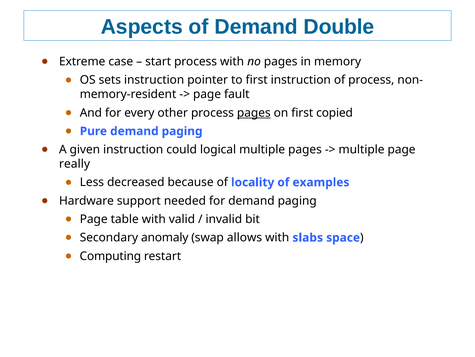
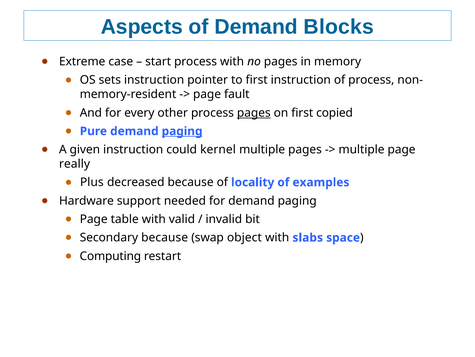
Double: Double -> Blocks (339, 27)
paging underline: none -> present (182, 131)
logical: logical -> kernel (218, 149)
Less: Less -> Plus (92, 182)
Secondary anomaly: anomaly -> because (165, 237)
allows: allows -> object (244, 237)
